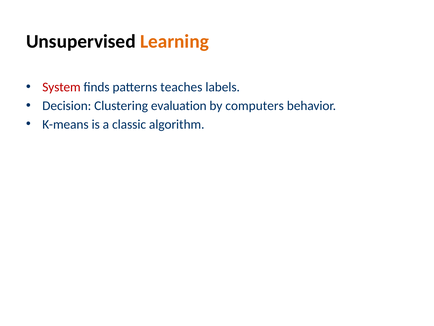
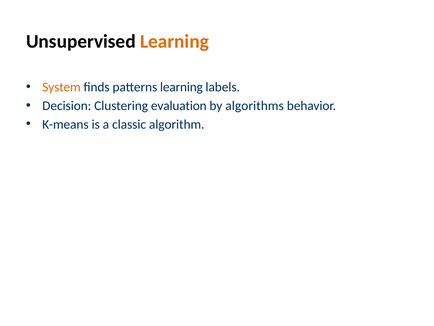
System colour: red -> orange (61, 87)
patterns teaches: teaches -> learning (181, 87)
computers: computers -> algorithms (255, 106)
